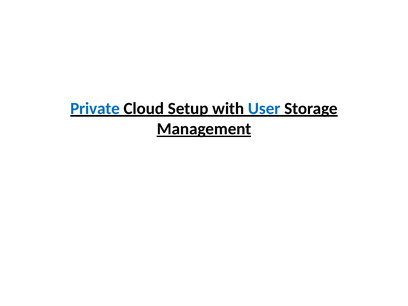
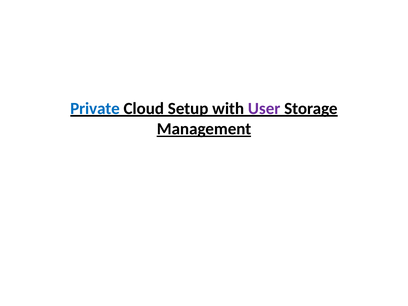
User colour: blue -> purple (264, 109)
